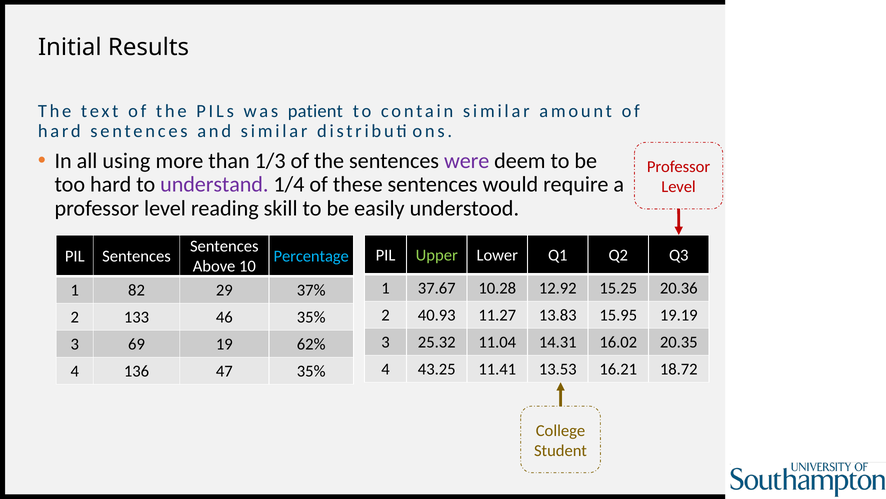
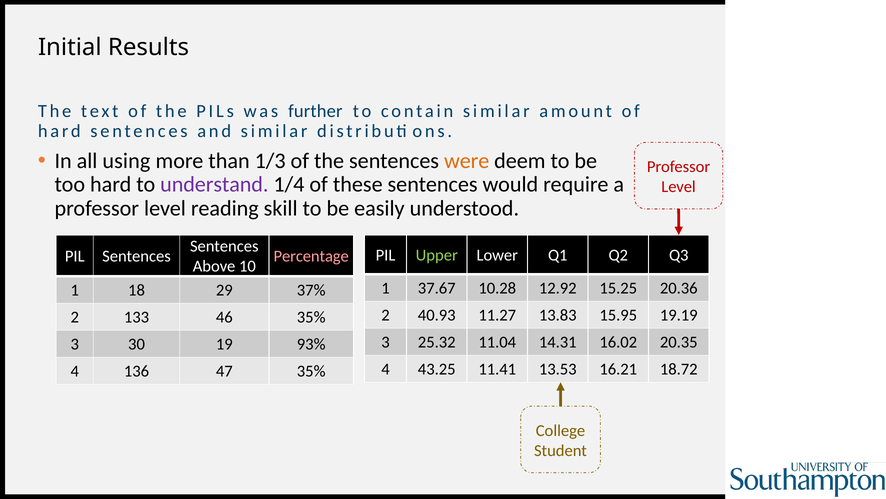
patient: patient -> further (315, 111)
were colour: purple -> orange (467, 161)
Percentage colour: light blue -> pink (311, 256)
82: 82 -> 18 (137, 290)
69: 69 -> 30 (137, 344)
62%: 62% -> 93% (311, 344)
